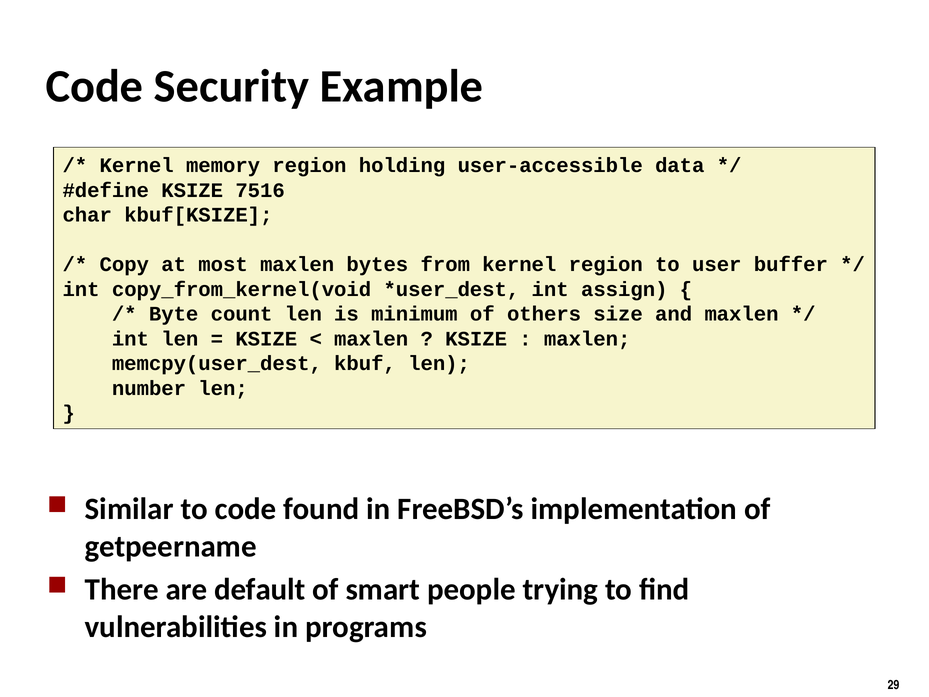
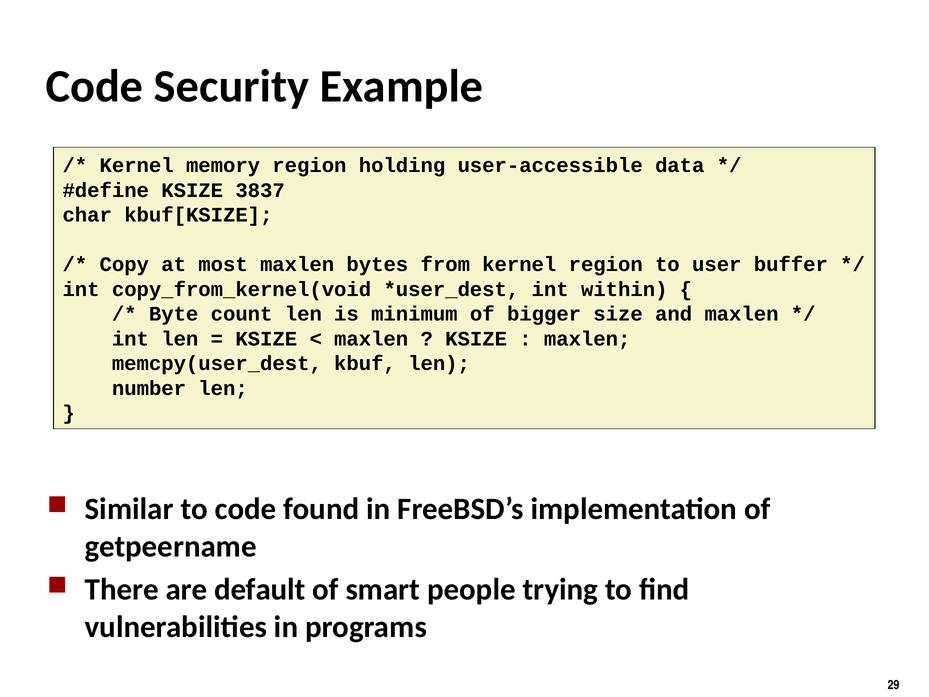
7516: 7516 -> 3837 (260, 190)
assign: assign -> within (624, 289)
others: others -> bigger (544, 314)
